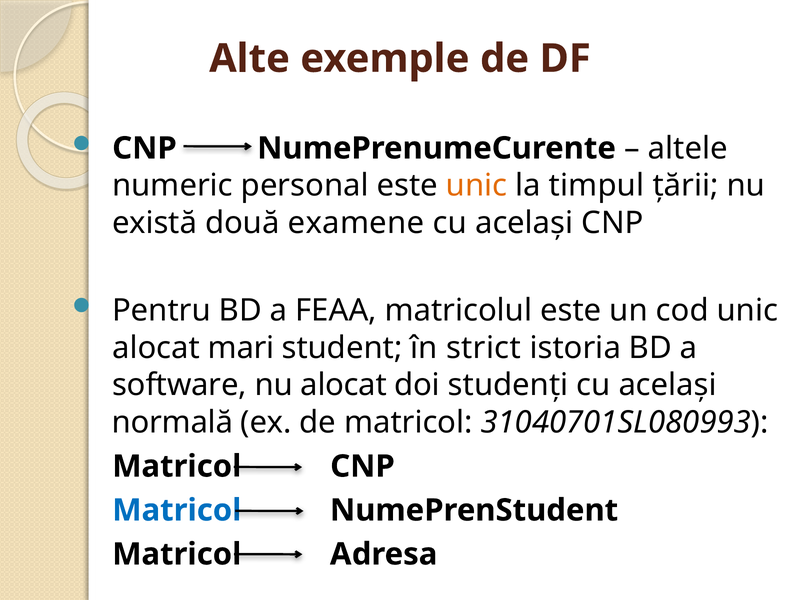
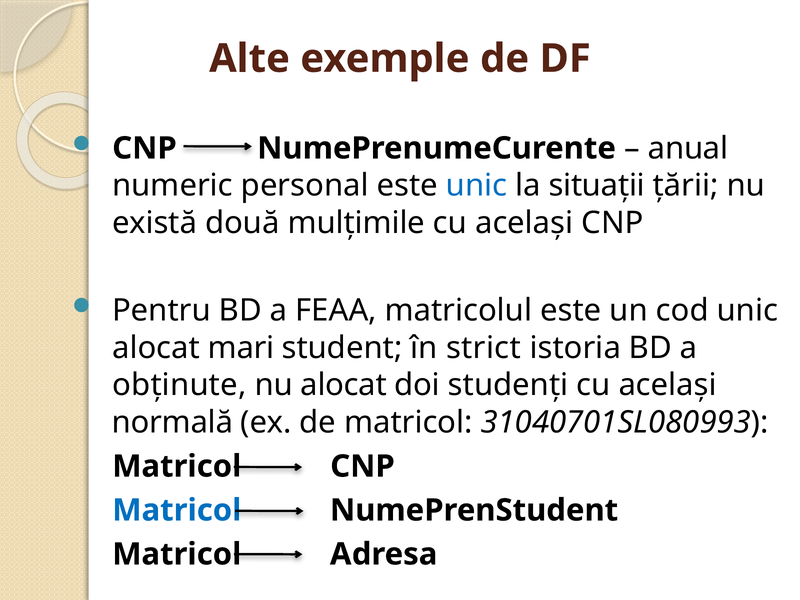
altele: altele -> anual (688, 148)
unic colour: orange -> blue (477, 186)
timpul: timpul -> situaţii (597, 186)
examene: examene -> mulţimile (356, 223)
software: software -> obţinute (179, 385)
